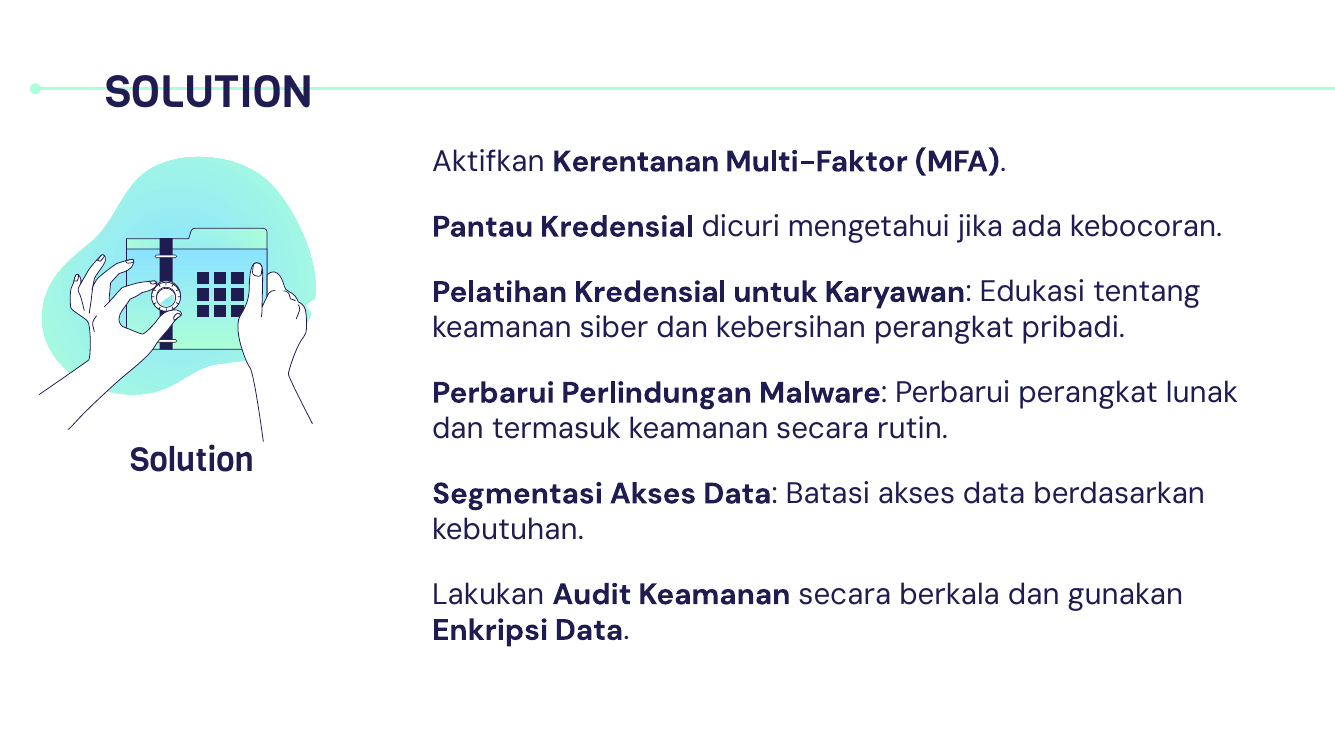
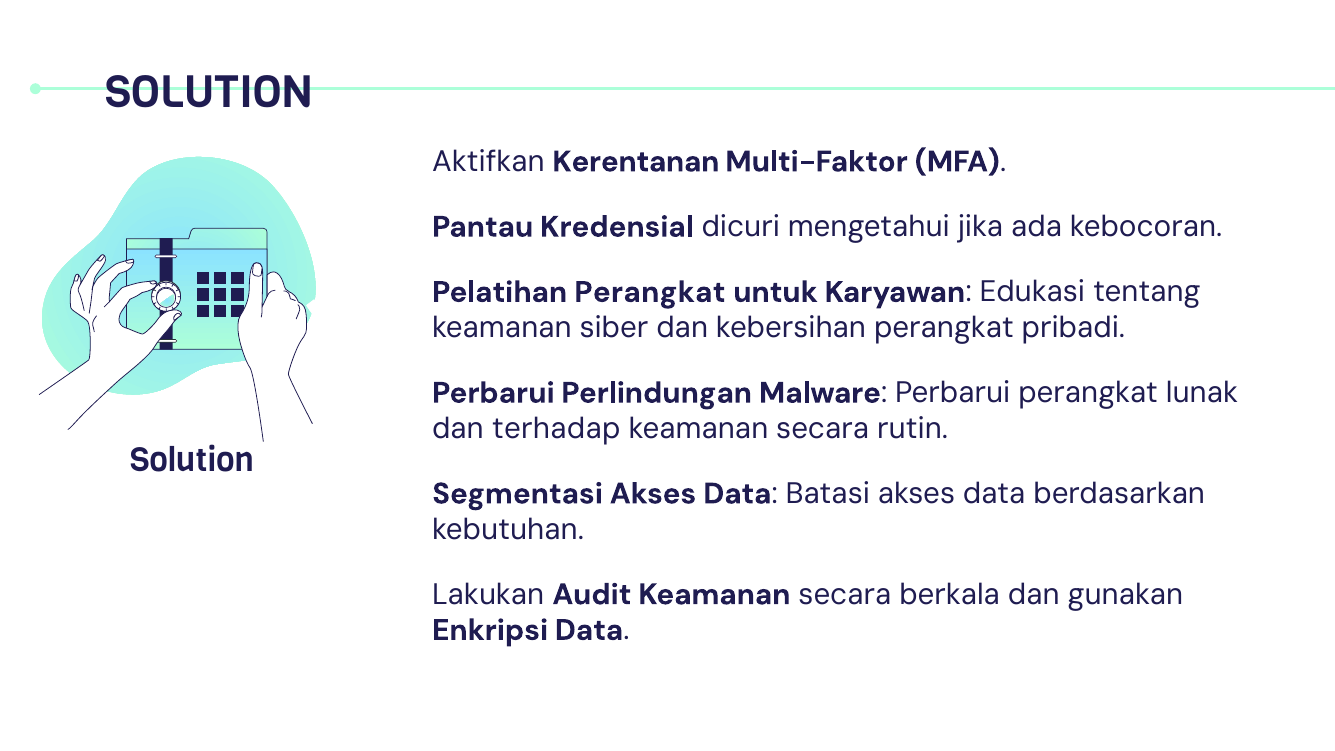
Pelatihan Kredensial: Kredensial -> Perangkat (650, 292)
termasuk: termasuk -> terhadap (556, 428)
